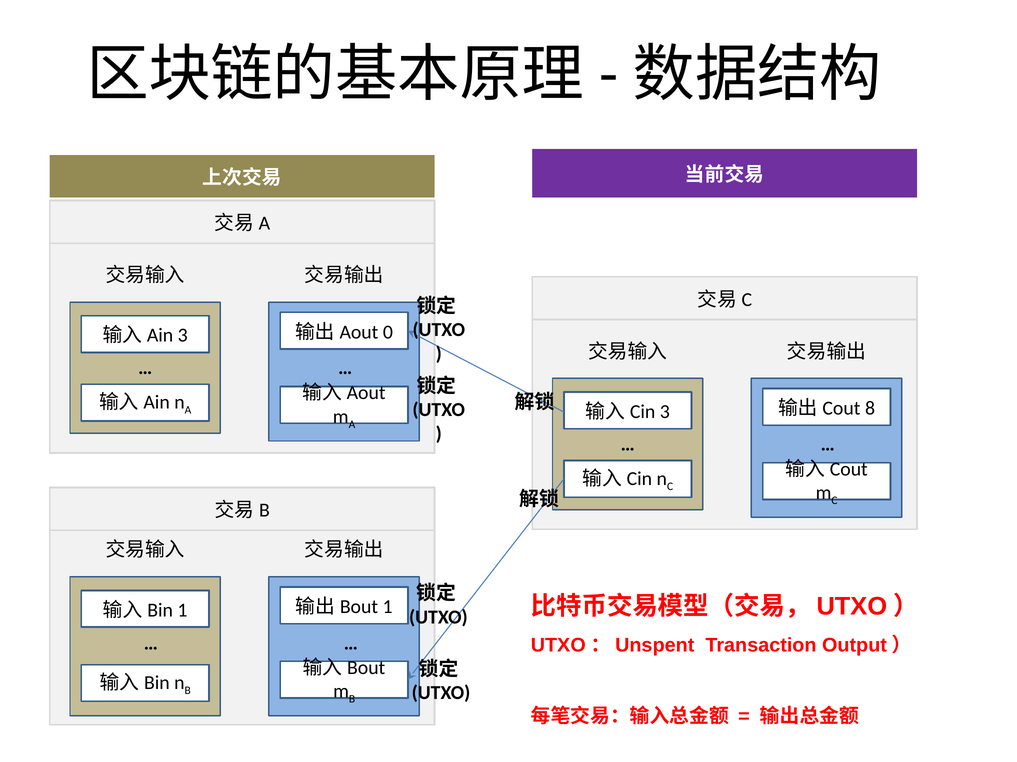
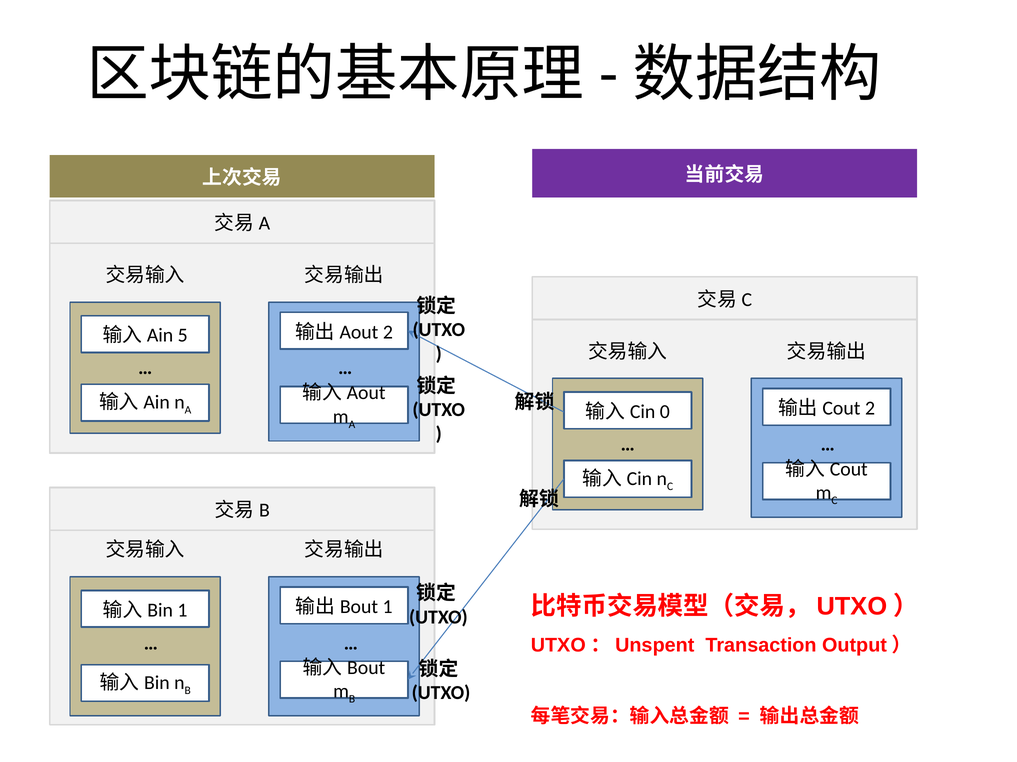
0: 0 -> 2 (388, 332)
3: 3 -> 5 (183, 336)
8: 8 -> 2 (870, 409)
3: 3 -> 0 (665, 412)
